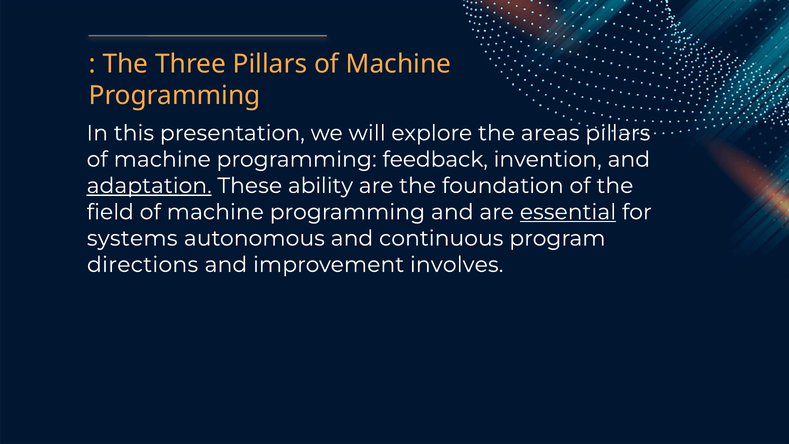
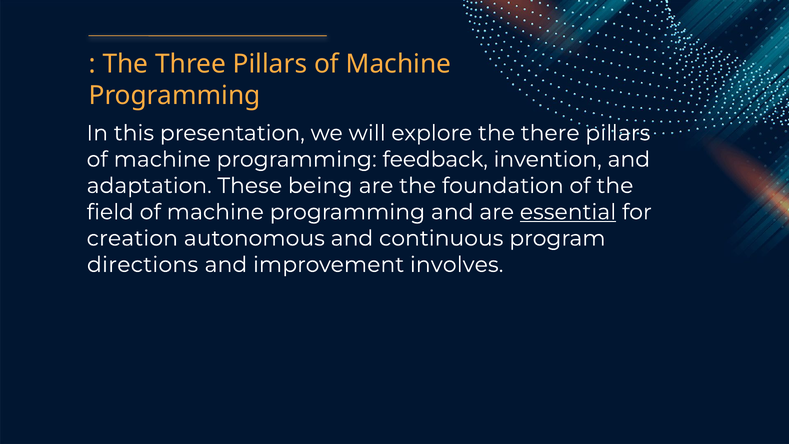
areas: areas -> there (550, 133)
adaptation underline: present -> none (149, 186)
ability: ability -> being (320, 186)
systems: systems -> creation (132, 238)
